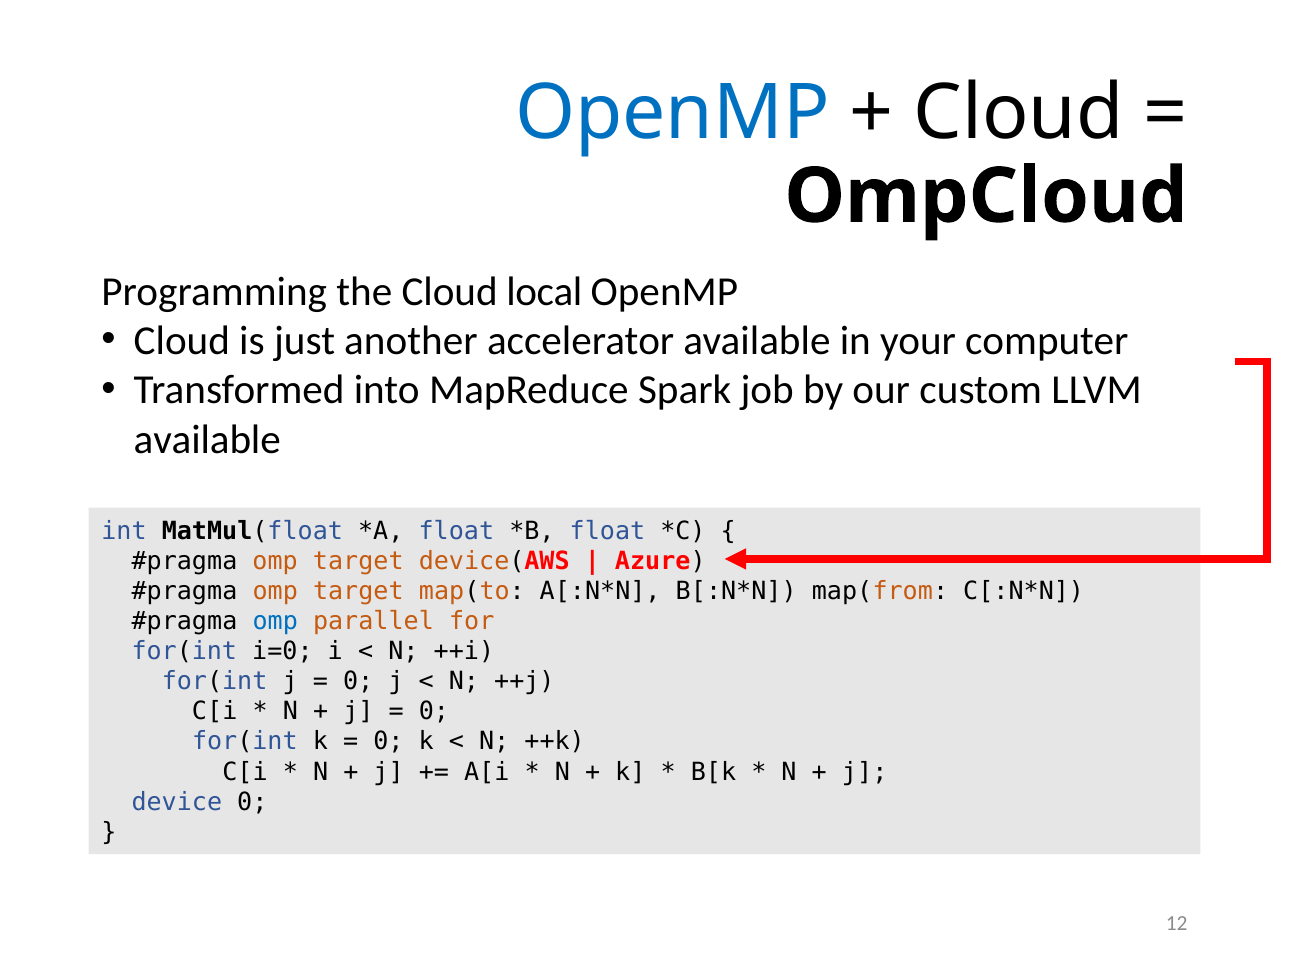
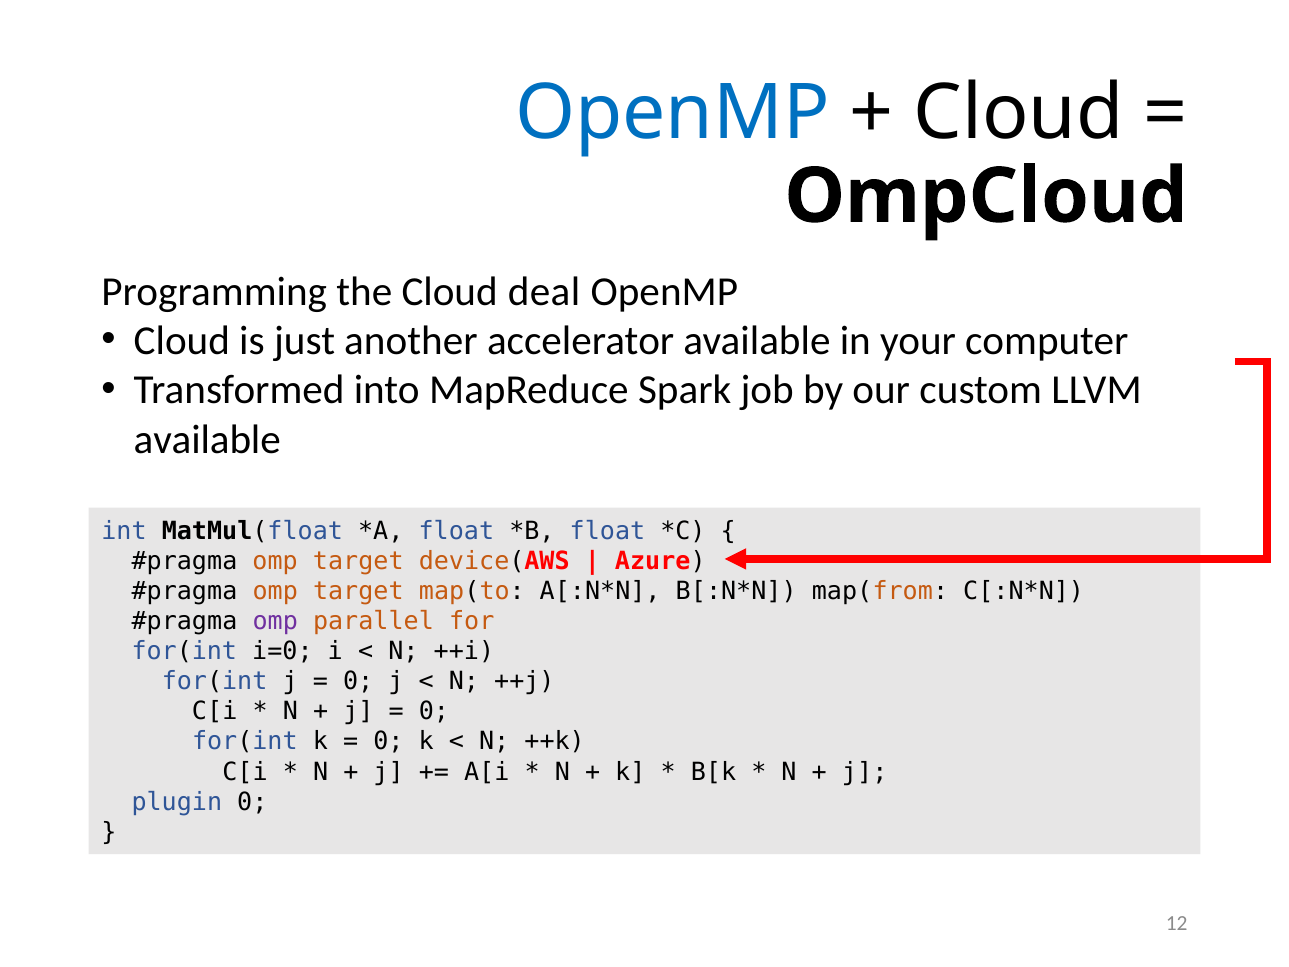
local: local -> deal (544, 291)
omp colour: blue -> purple (275, 621)
device: device -> plugin (177, 802)
